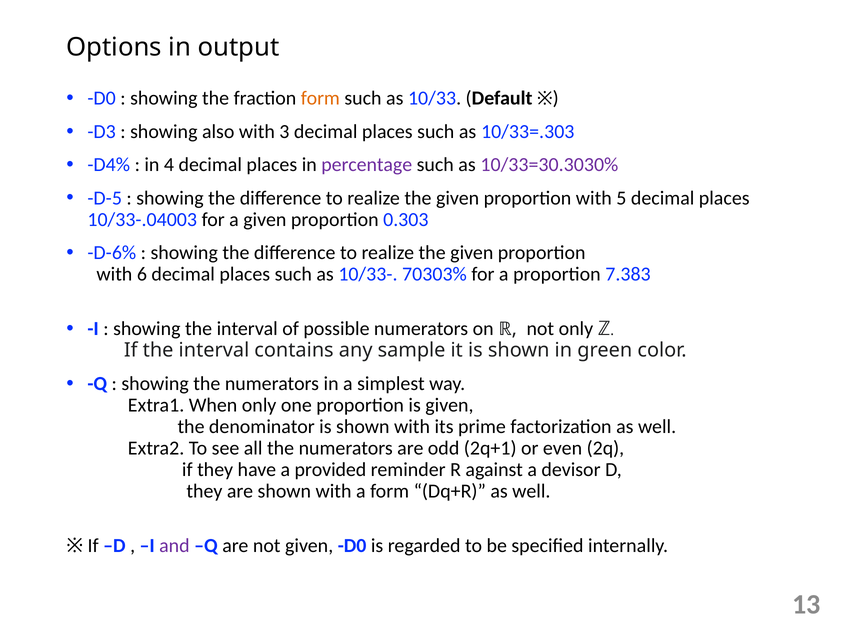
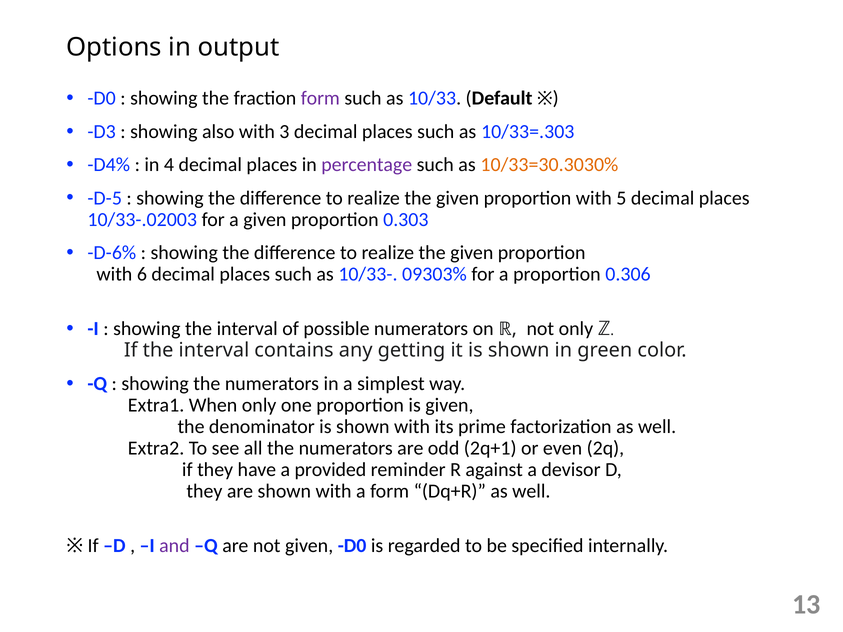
form colour: orange -> purple (320, 98)
10/33=30.3030% colour: purple -> orange (549, 165)
10/33-.04003: 10/33-.04003 -> 10/33-.02003 (142, 220)
70303%: 70303% -> 09303% (434, 274)
7.383: 7.383 -> 0.306 (628, 274)
sample: sample -> getting (412, 351)
